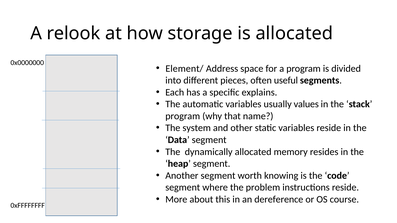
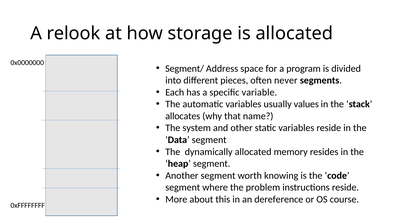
Element/: Element/ -> Segment/ (185, 69)
useful: useful -> never (286, 81)
explains: explains -> variable (259, 92)
program: program -> allocates (183, 116)
